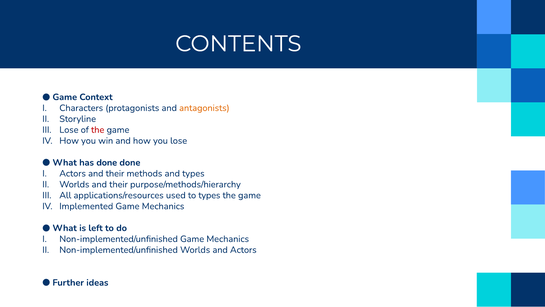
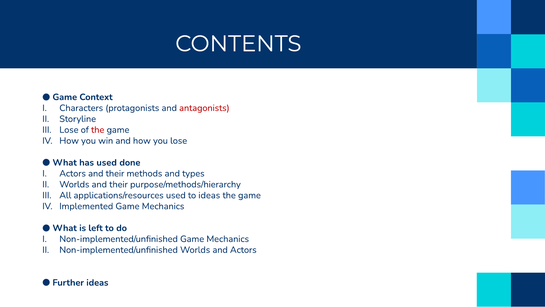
antagonists colour: orange -> red (204, 108)
has done: done -> used (107, 162)
to types: types -> ideas (209, 195)
